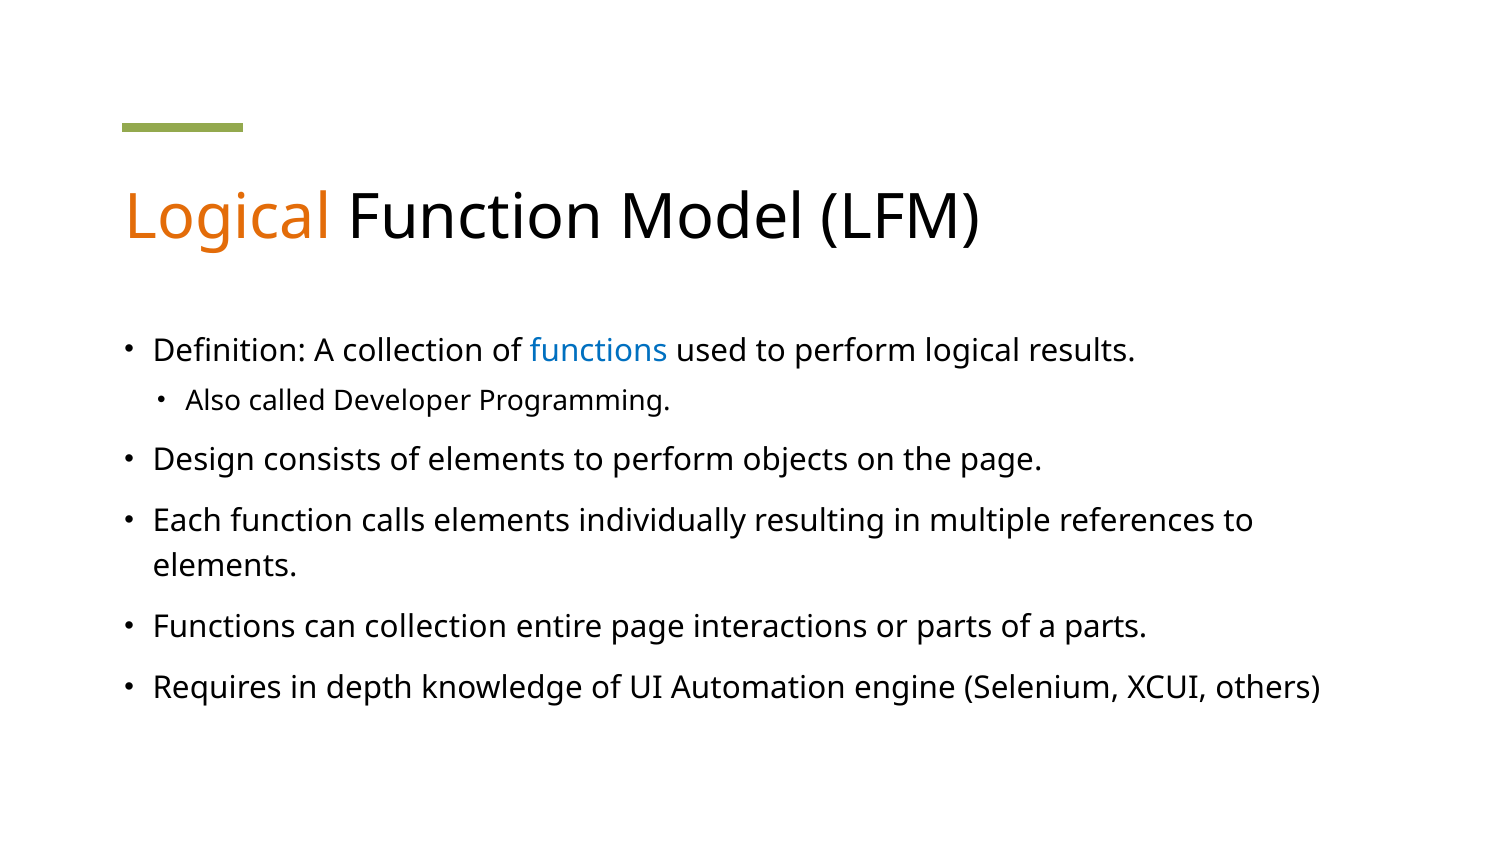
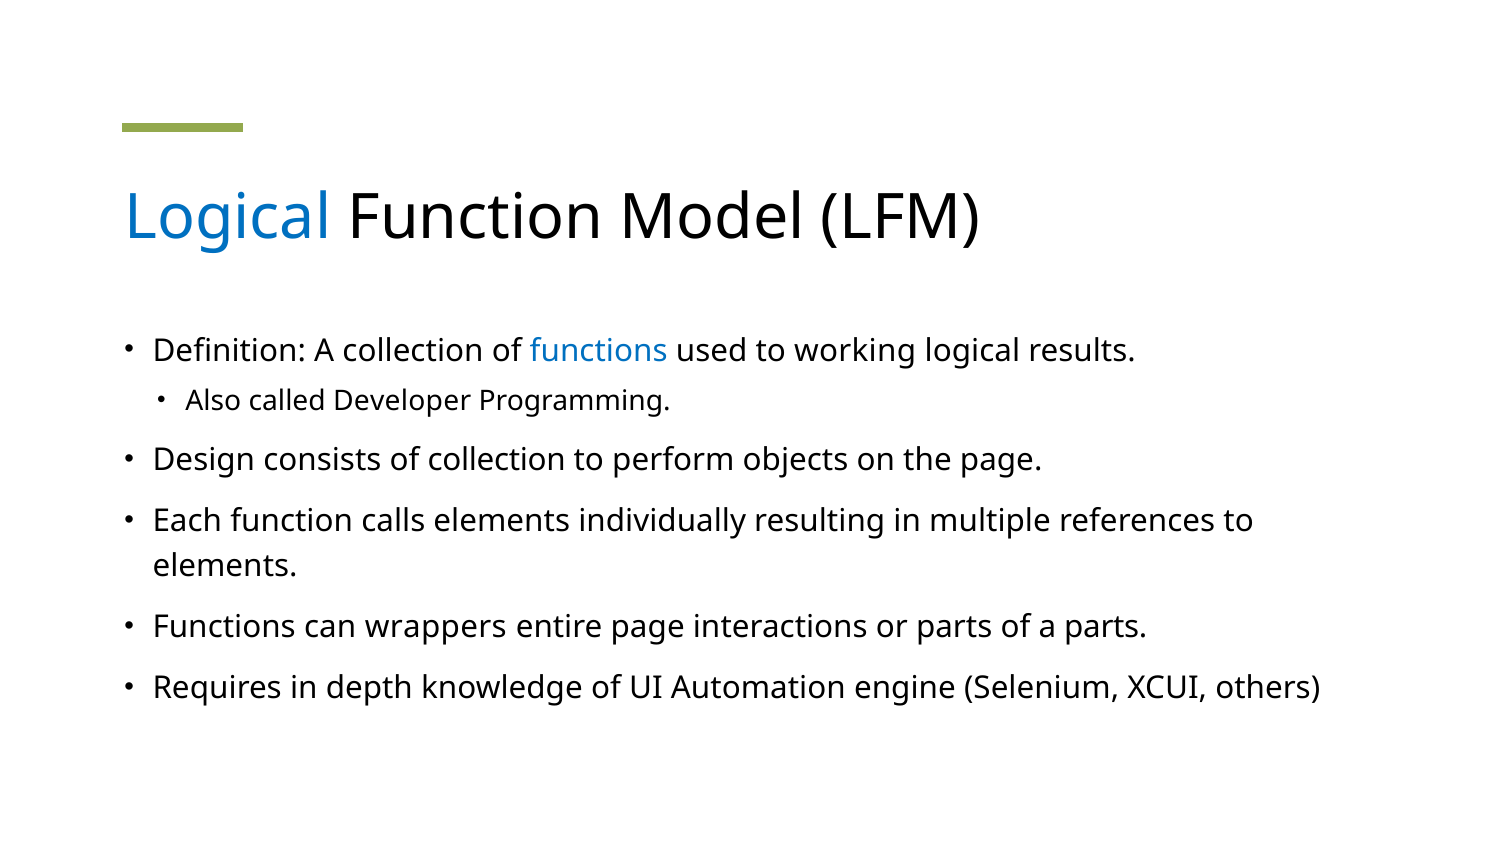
Logical colour: orange -> blue (228, 217)
used to perform: perform -> working (855, 351)
of elements: elements -> collection (497, 460)
can collection: collection -> wrappers (436, 627)
